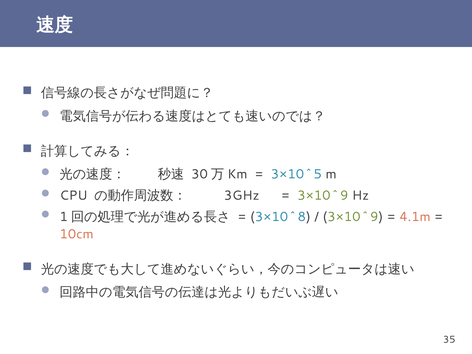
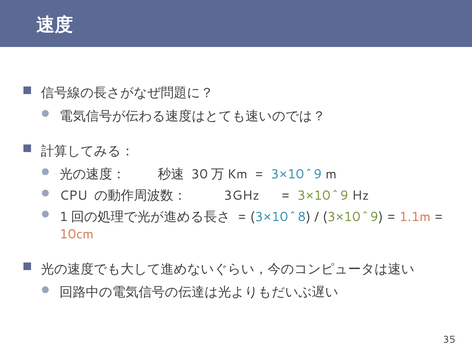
3×10^5: 3×10^5 -> 3×10^9 (296, 174)
4.1m: 4.1m -> 1.1m (415, 217)
